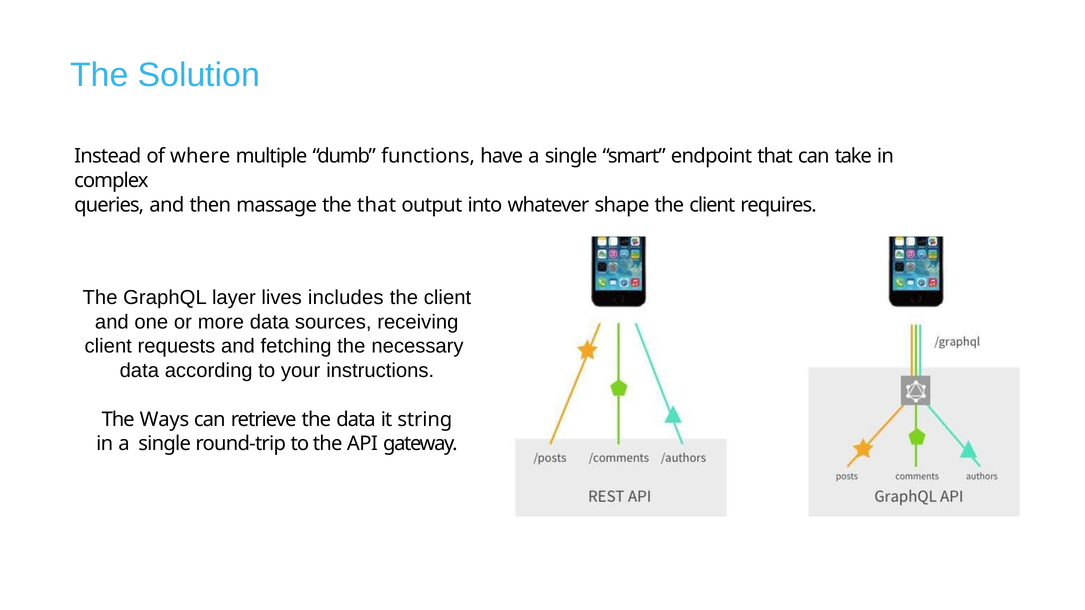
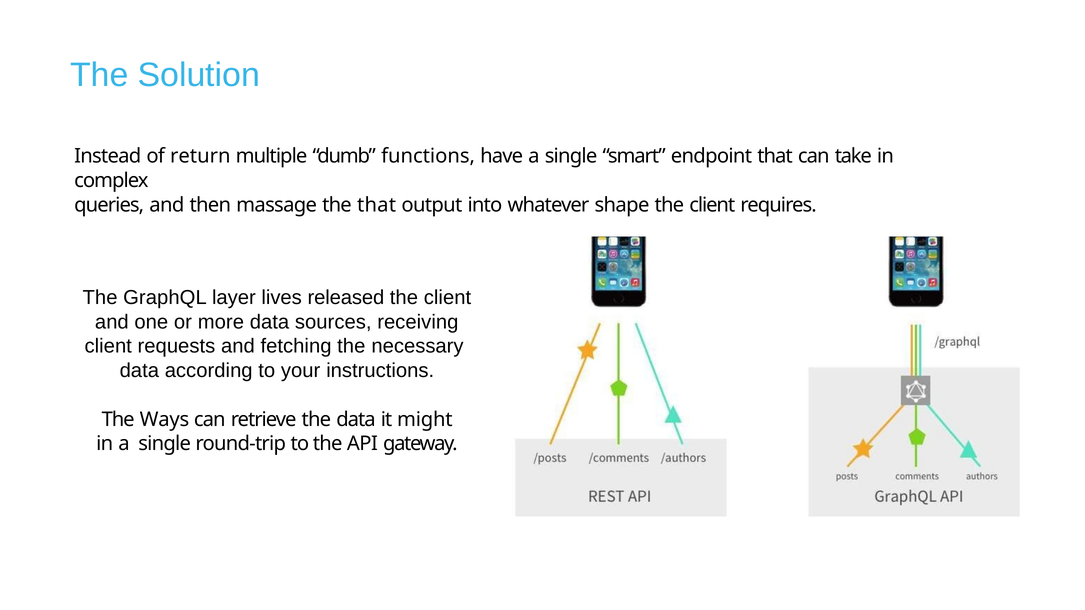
where: where -> return (200, 156)
includes: includes -> released (346, 298)
string: string -> might (425, 420)
